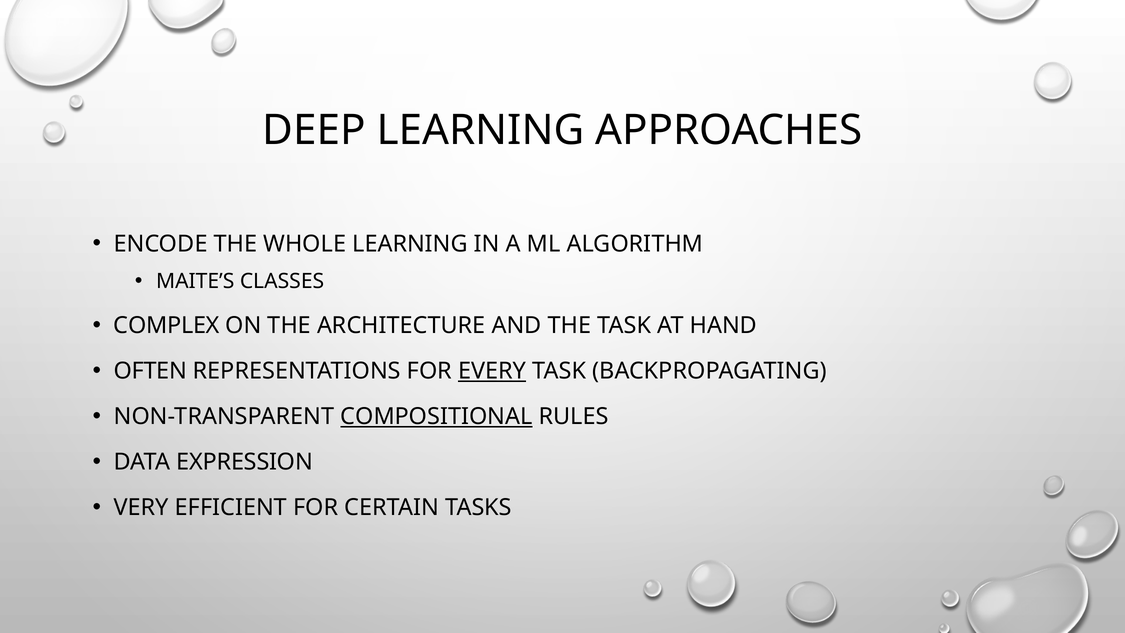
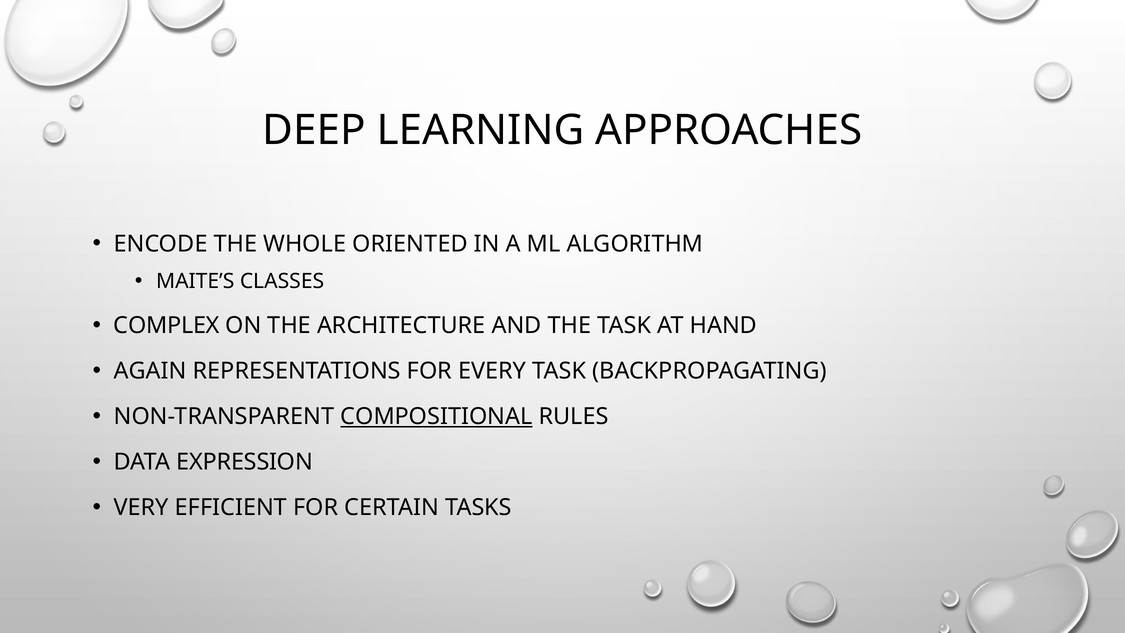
WHOLE LEARNING: LEARNING -> ORIENTED (410, 244)
OFTEN: OFTEN -> AGAIN (150, 371)
EVERY underline: present -> none (492, 371)
